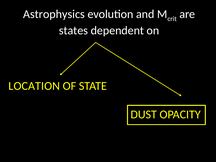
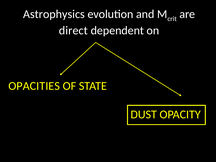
states: states -> direct (73, 30)
LOCATION: LOCATION -> OPACITIES (34, 86)
